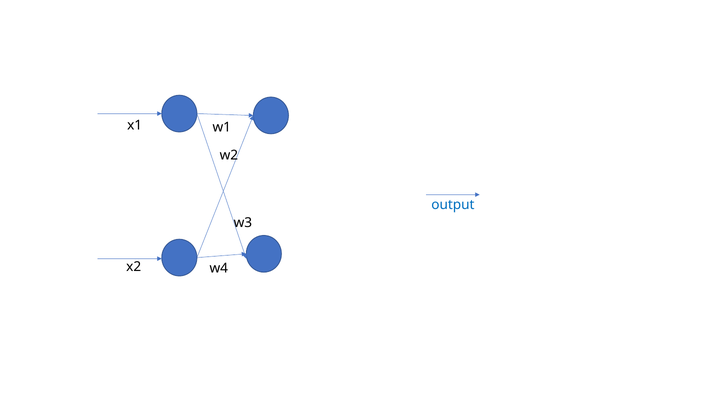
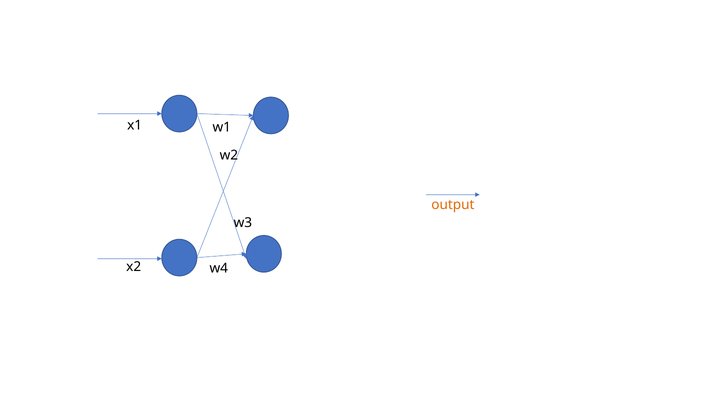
output colour: blue -> orange (453, 205)
